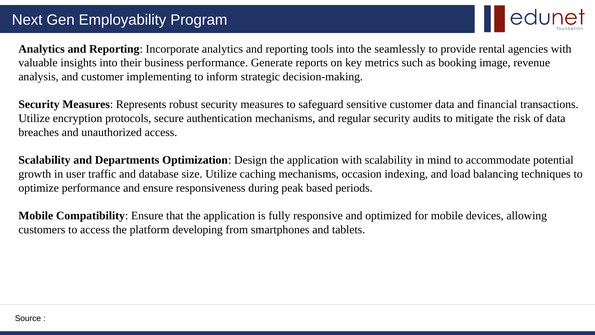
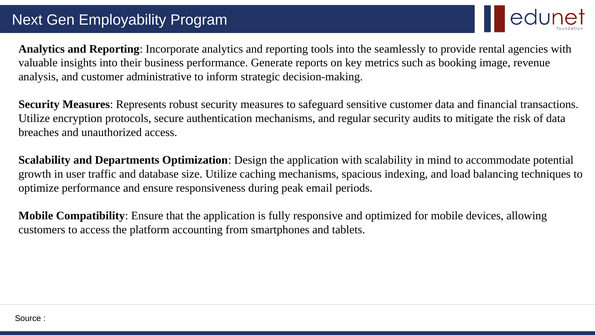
implementing: implementing -> administrative (159, 77)
occasion: occasion -> spacious (362, 174)
based: based -> email (319, 188)
developing: developing -> accounting (198, 229)
